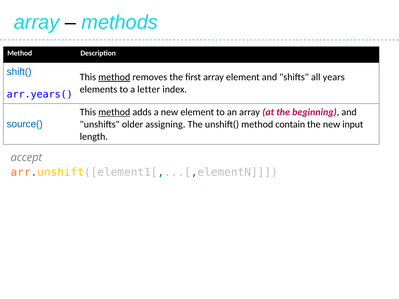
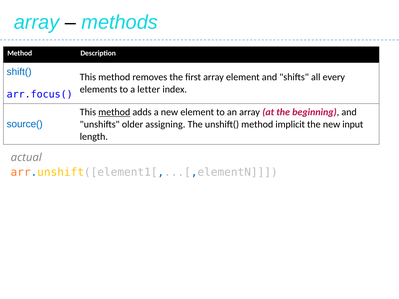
method underline: present -> none (114, 77)
years: years -> every (334, 77)
arr.years(: arr.years( -> arr.focus( (40, 94)
contain: contain -> implicit (290, 124)
accept: accept -> actual (26, 158)
